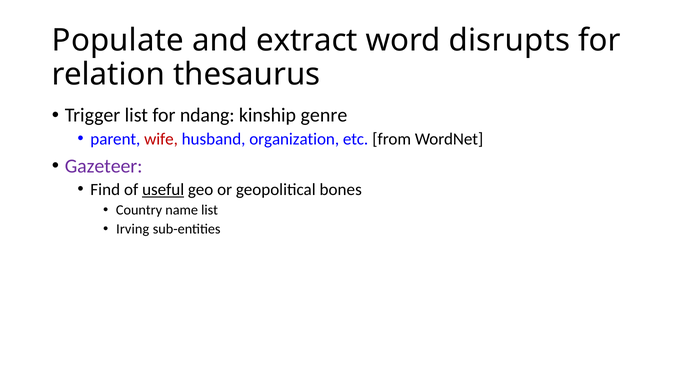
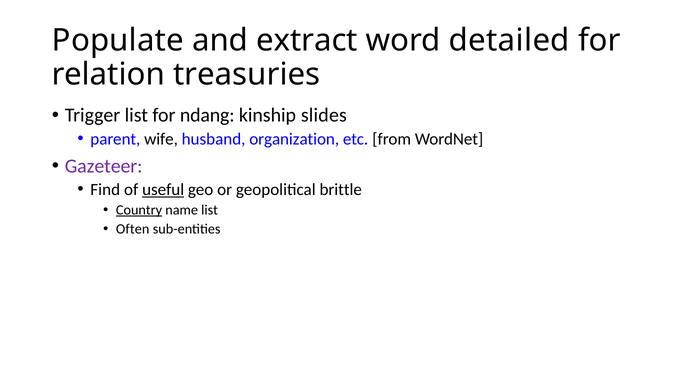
disrupts: disrupts -> detailed (509, 40)
thesaurus: thesaurus -> treasuries (247, 74)
genre: genre -> slides (324, 115)
wife colour: red -> black (161, 139)
bones: bones -> brittle (341, 189)
Country underline: none -> present (139, 210)
Irving: Irving -> Often (133, 229)
